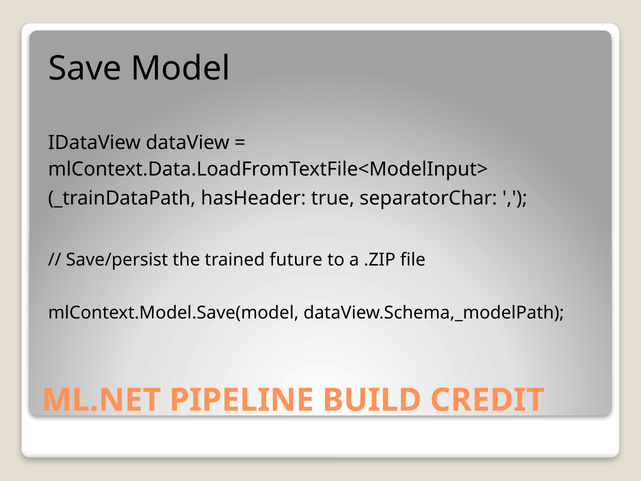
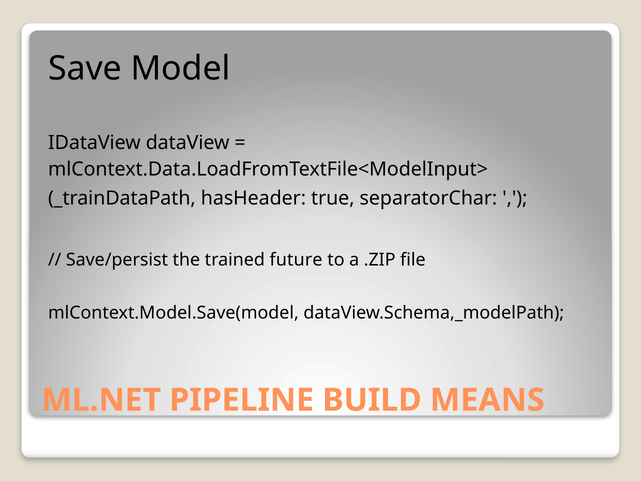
CREDIT: CREDIT -> MEANS (487, 400)
